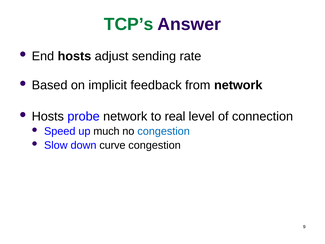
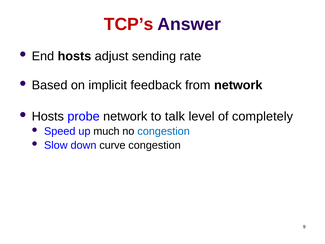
TCP’s colour: green -> red (129, 24)
real: real -> talk (175, 116)
connection: connection -> completely (263, 116)
